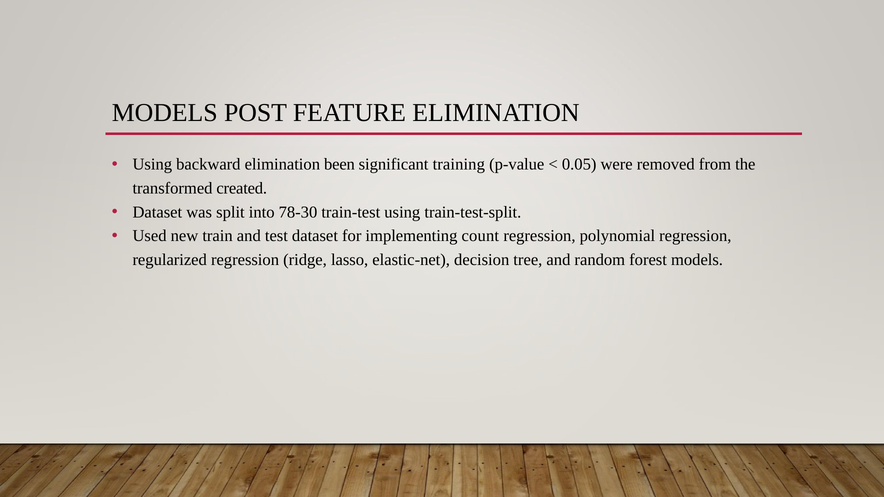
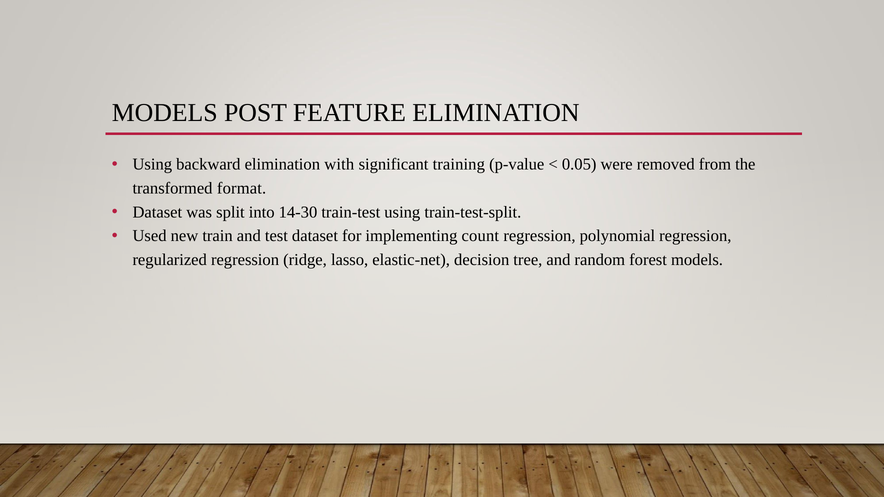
been: been -> with (339, 165)
created: created -> format (242, 188)
78-30: 78-30 -> 14-30 (298, 212)
